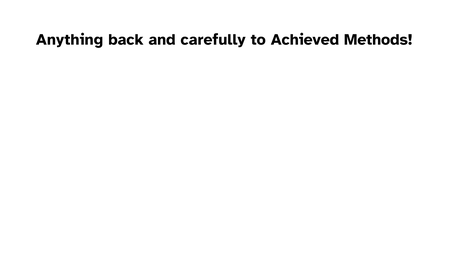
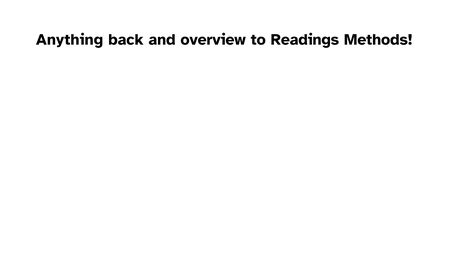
carefully: carefully -> overview (213, 40)
Achieved: Achieved -> Readings (305, 40)
